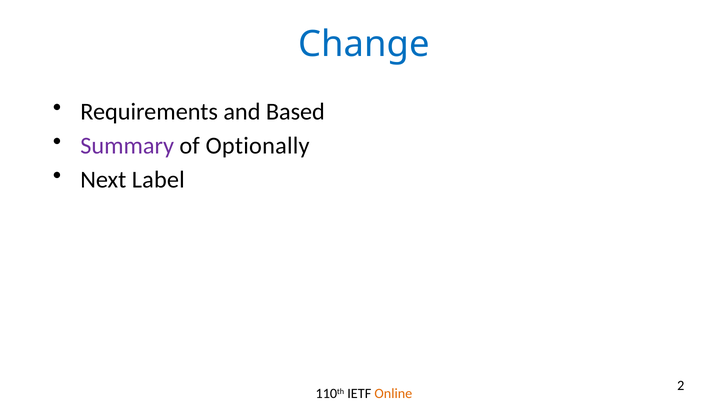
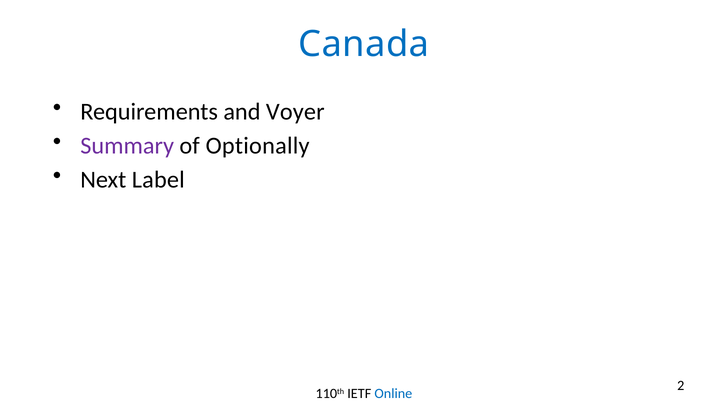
Change: Change -> Canada (364, 45)
Based: Based -> Voyer (295, 112)
Online colour: orange -> blue (393, 394)
